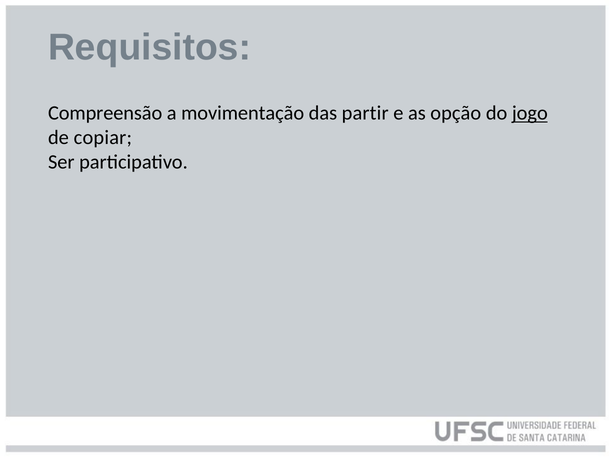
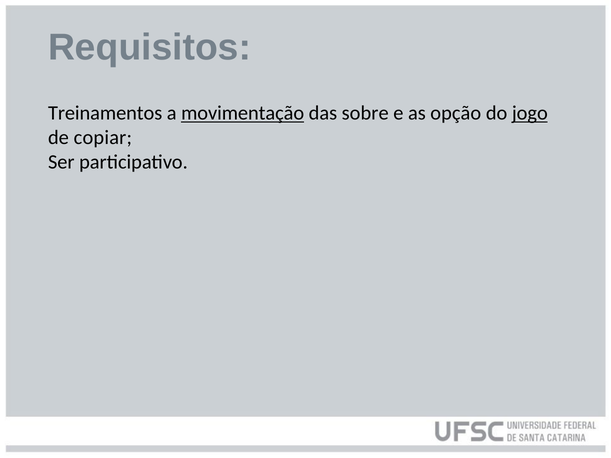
Compreensão: Compreensão -> Treinamentos (105, 113)
movimentação underline: none -> present (243, 113)
partir: partir -> sobre (365, 113)
